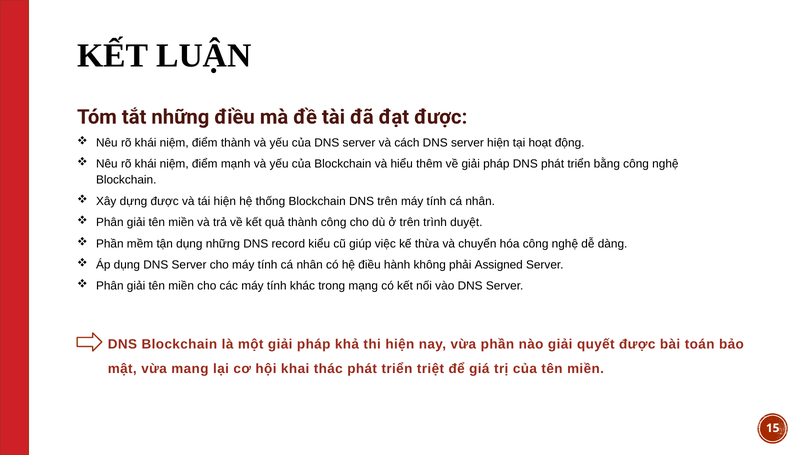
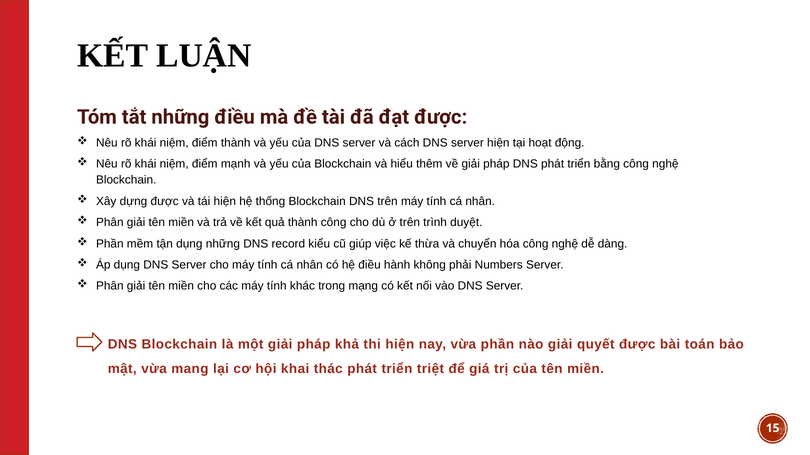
Assigned: Assigned -> Numbers (499, 265)
